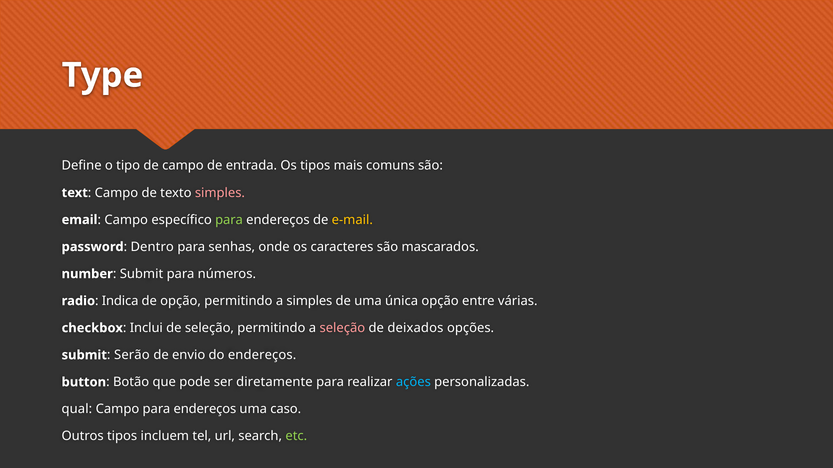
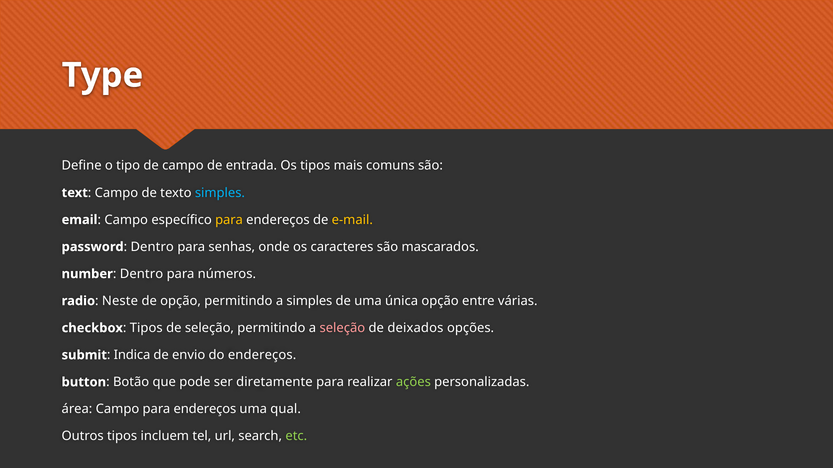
simples colour: pink -> light blue (220, 193)
para colour: light green -> yellow (229, 220)
number Submit: Submit -> Dentro (141, 274)
Indica: Indica -> Neste (120, 301)
checkbox Inclui: Inclui -> Tipos (146, 328)
Serão: Serão -> Indica (132, 355)
ações colour: light blue -> light green (413, 383)
qual: qual -> área (77, 410)
caso: caso -> qual (286, 410)
